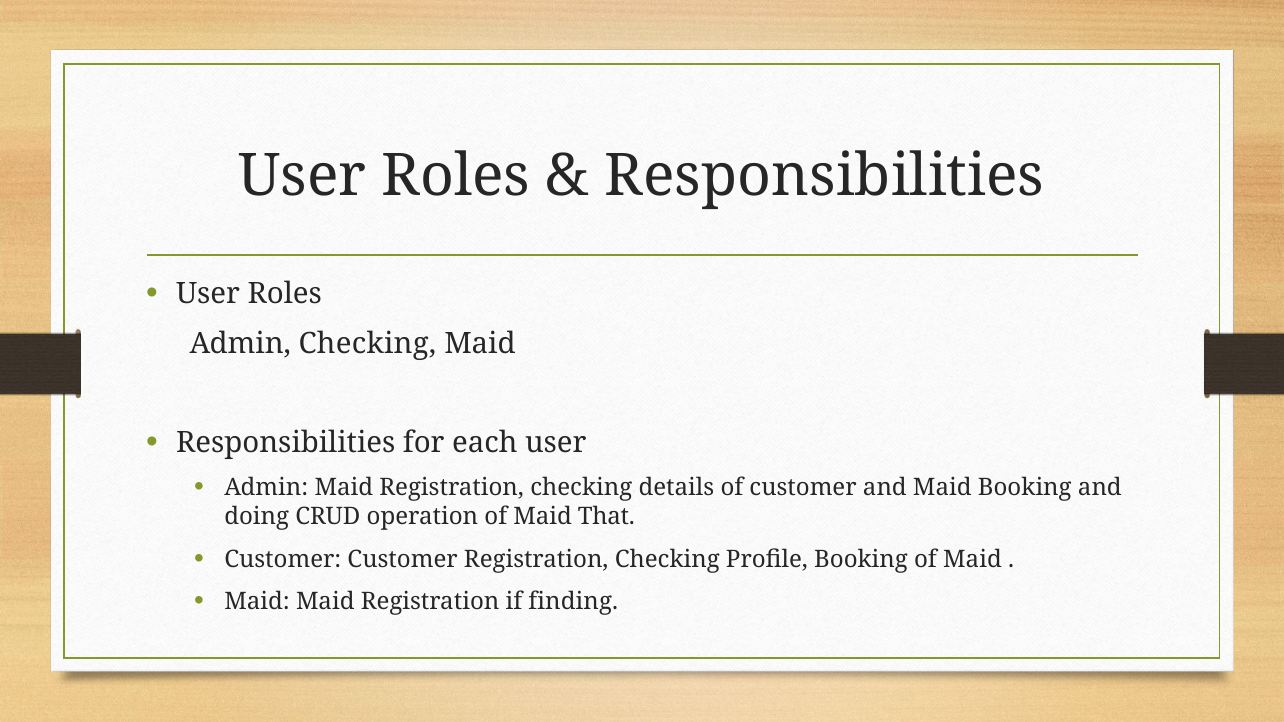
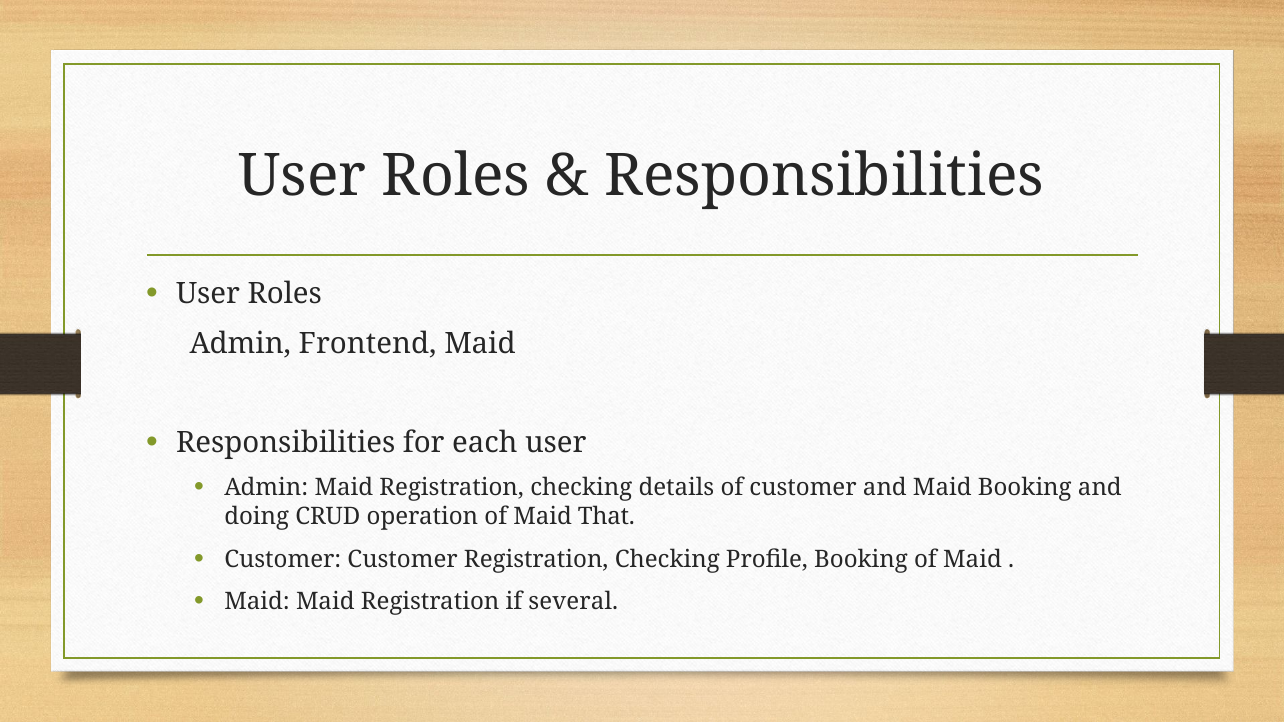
Admin Checking: Checking -> Frontend (368, 344)
finding: finding -> several (573, 602)
